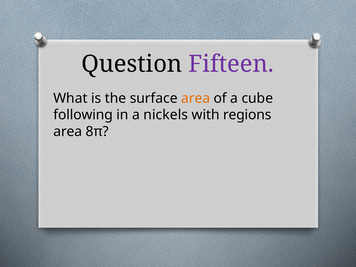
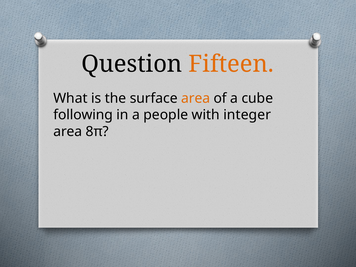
Fifteen colour: purple -> orange (231, 64)
nickels: nickels -> people (166, 115)
regions: regions -> integer (247, 115)
